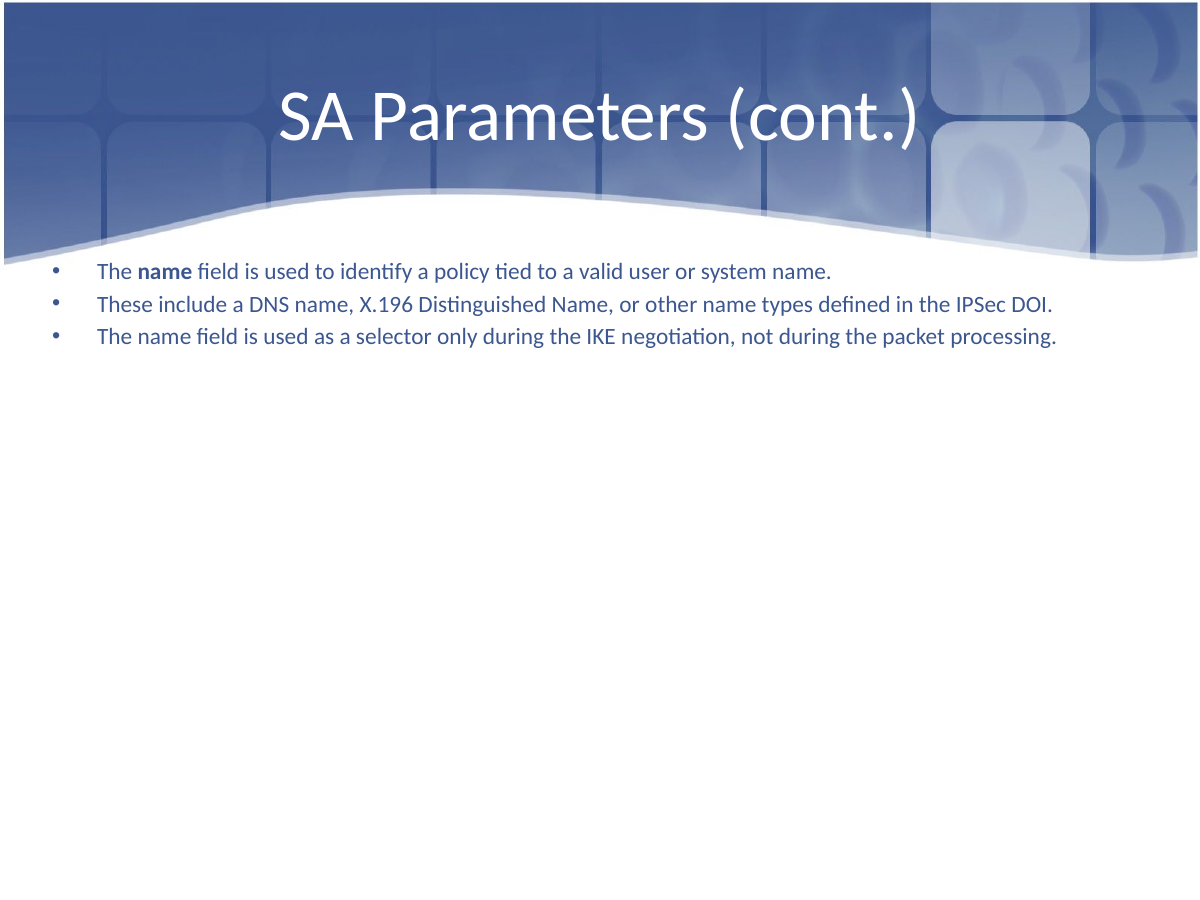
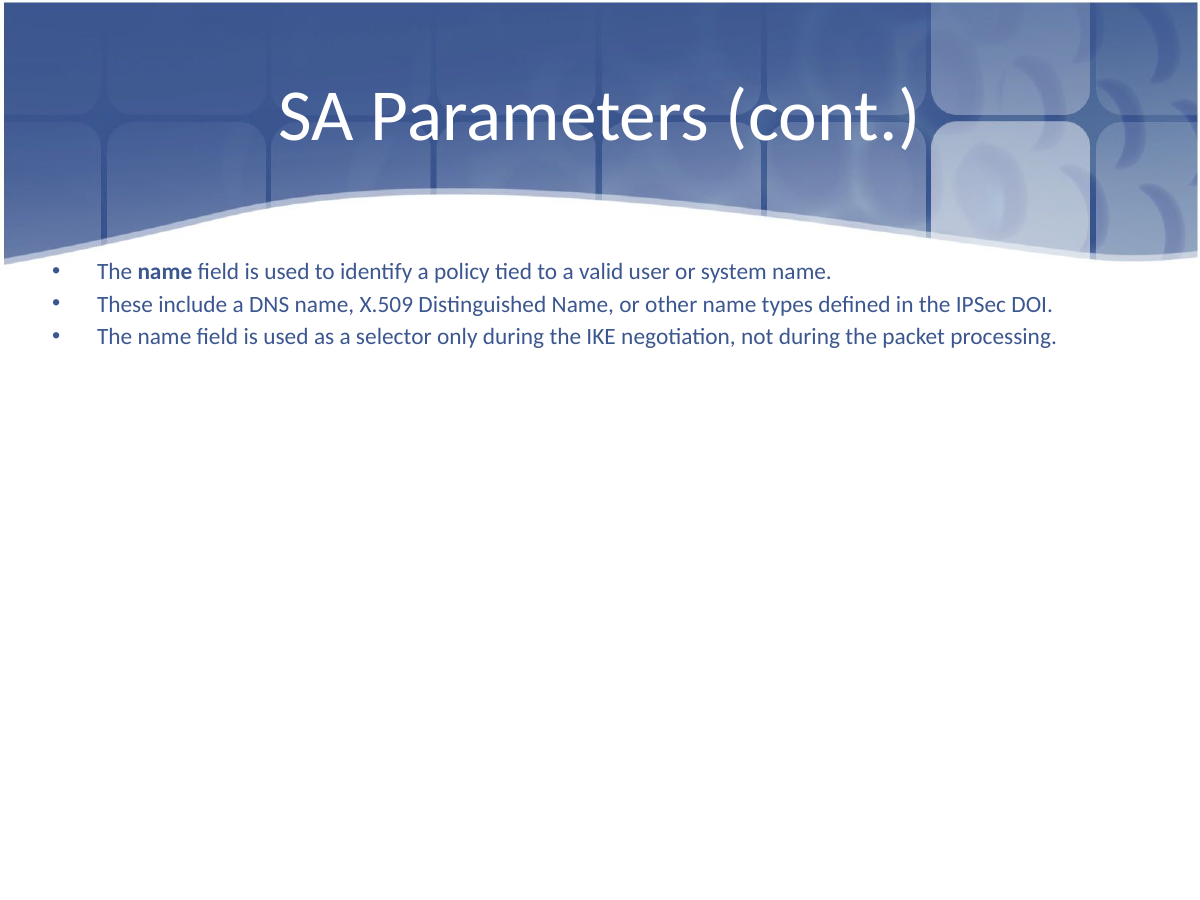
X.196: X.196 -> X.509 (386, 304)
